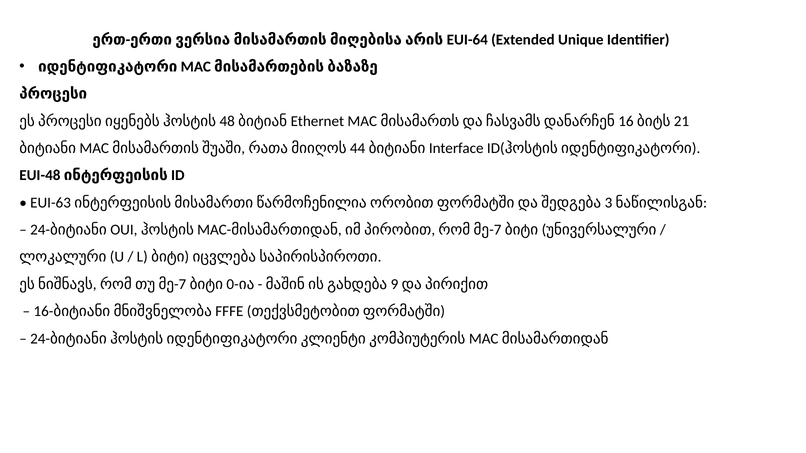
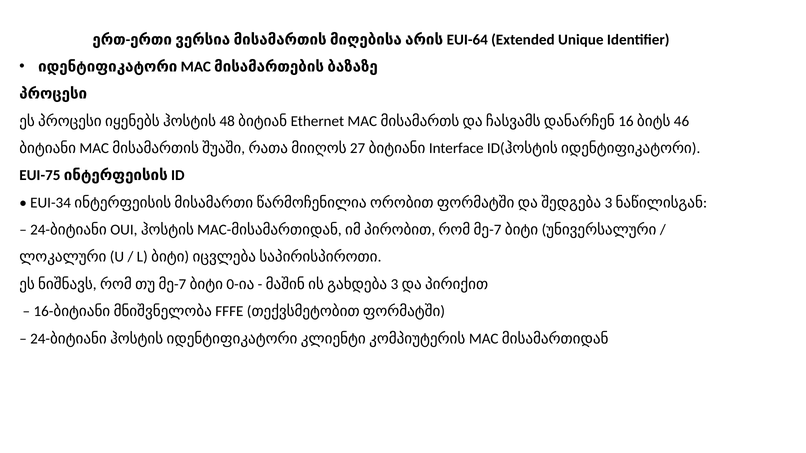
21: 21 -> 46 (682, 121)
44: 44 -> 27 (358, 148)
EUI-48: EUI-48 -> EUI-75 (40, 176)
EUI-63: EUI-63 -> EUI-34 (51, 203)
9: 9 -> 3 (394, 284)
